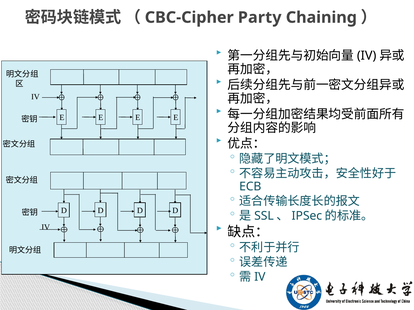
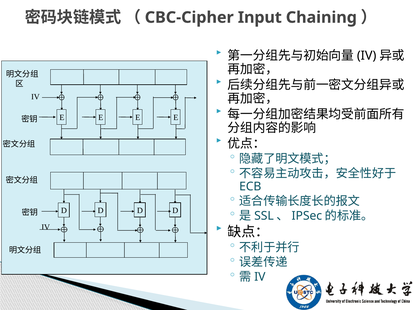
Party: Party -> Input (260, 17)
